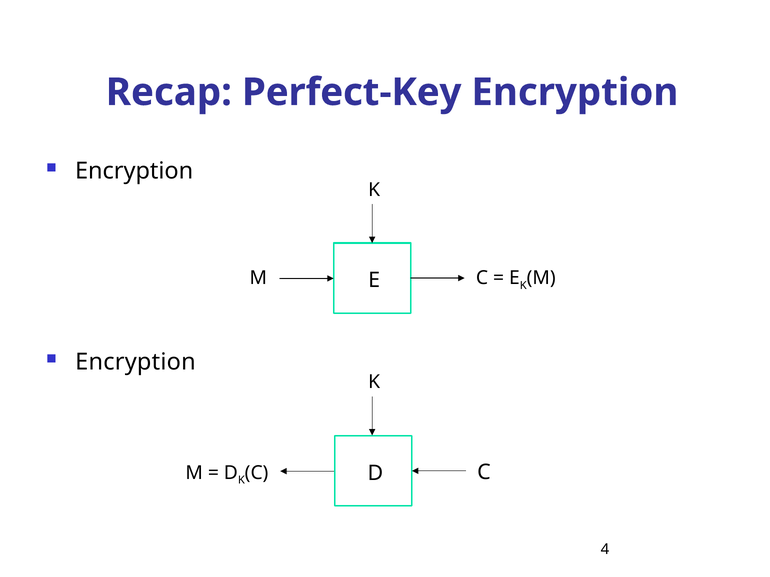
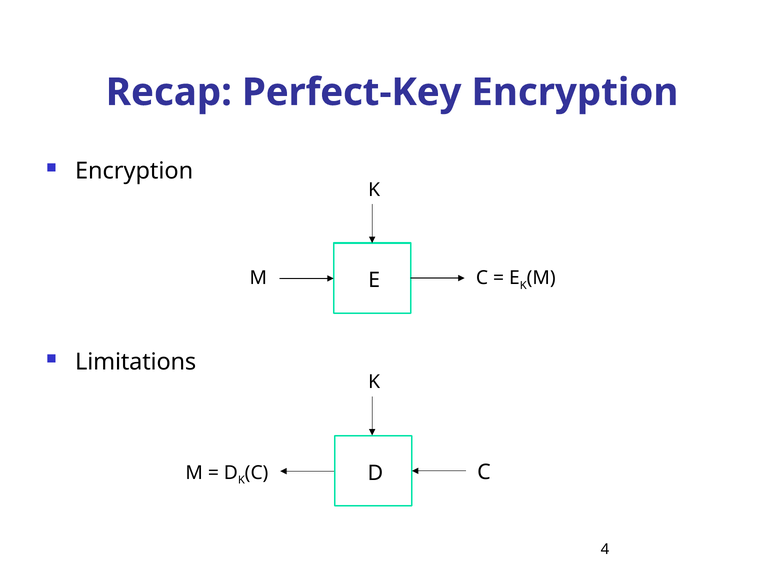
Encryption: Encryption -> Limitations (136, 362)
